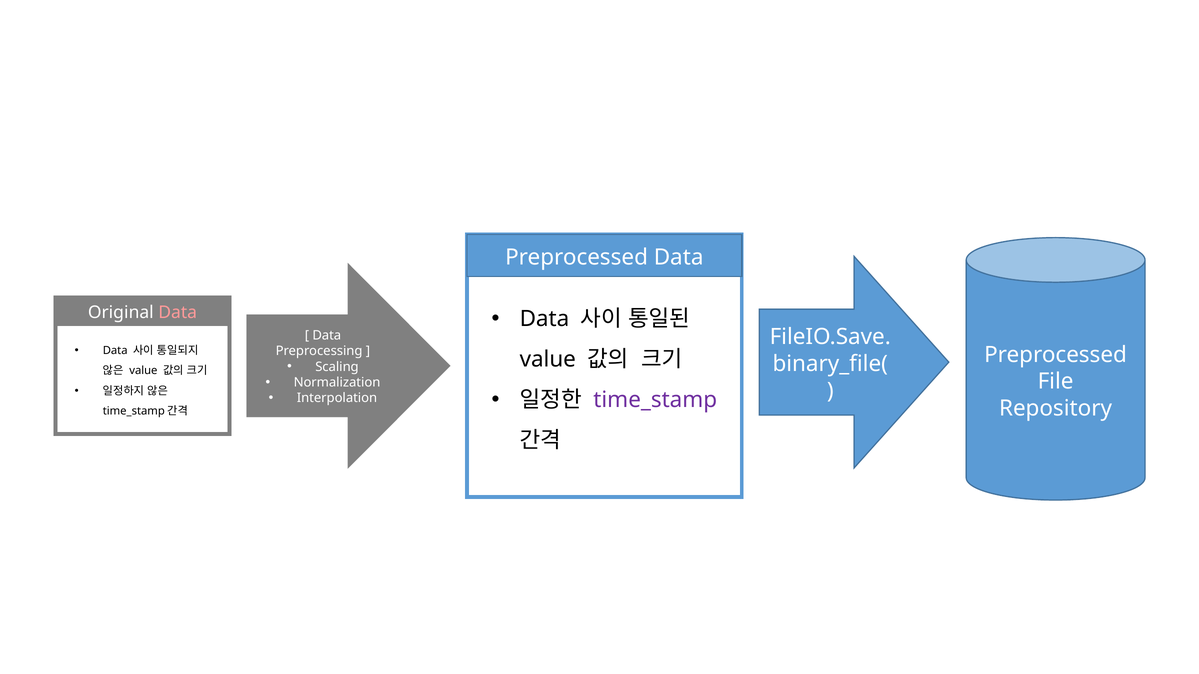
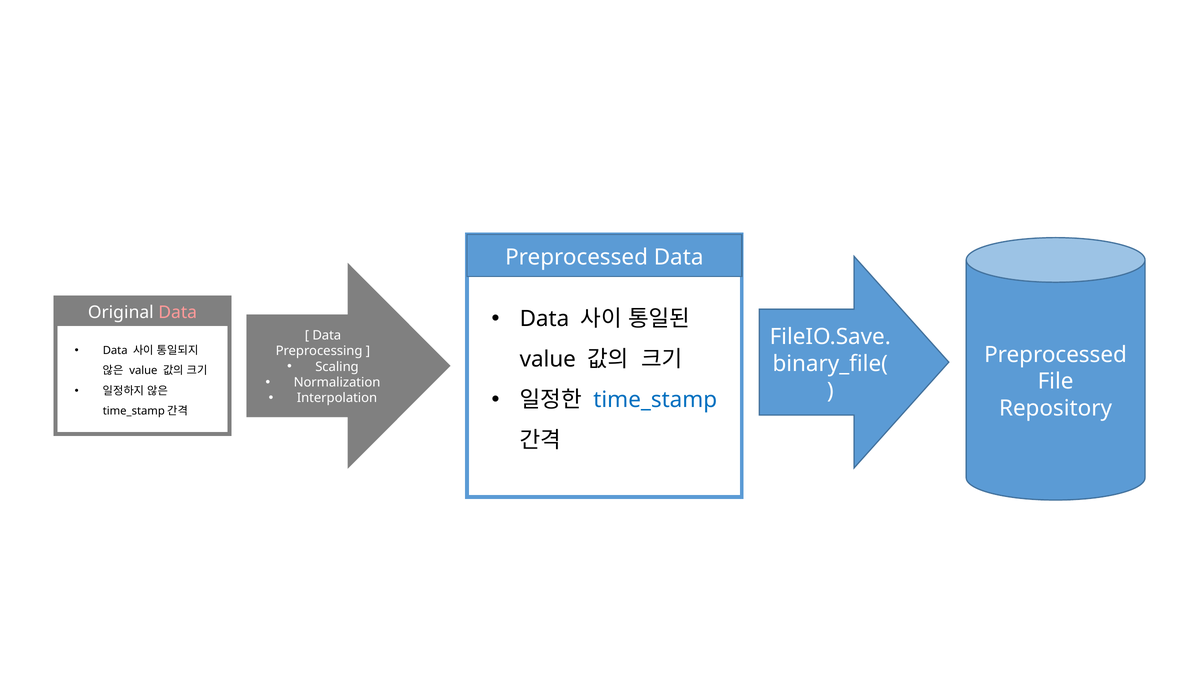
time_stamp colour: purple -> blue (655, 400)
